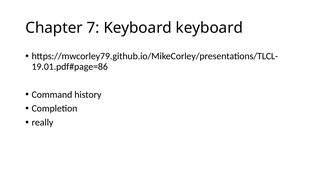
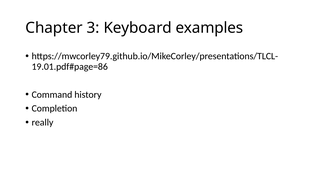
7: 7 -> 3 (93, 28)
Keyboard keyboard: keyboard -> examples (209, 28)
